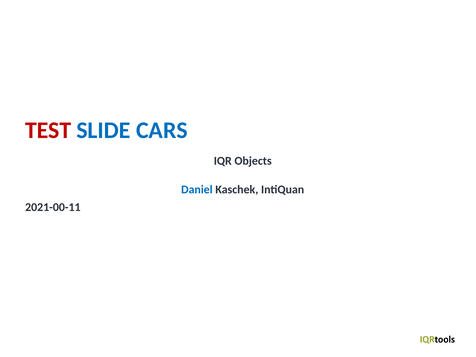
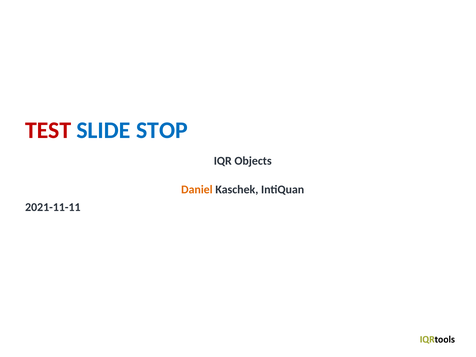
CARS: CARS -> STOP (162, 130)
Daniel colour: blue -> orange (197, 190)
2021-00-11: 2021-00-11 -> 2021-11-11 (53, 207)
